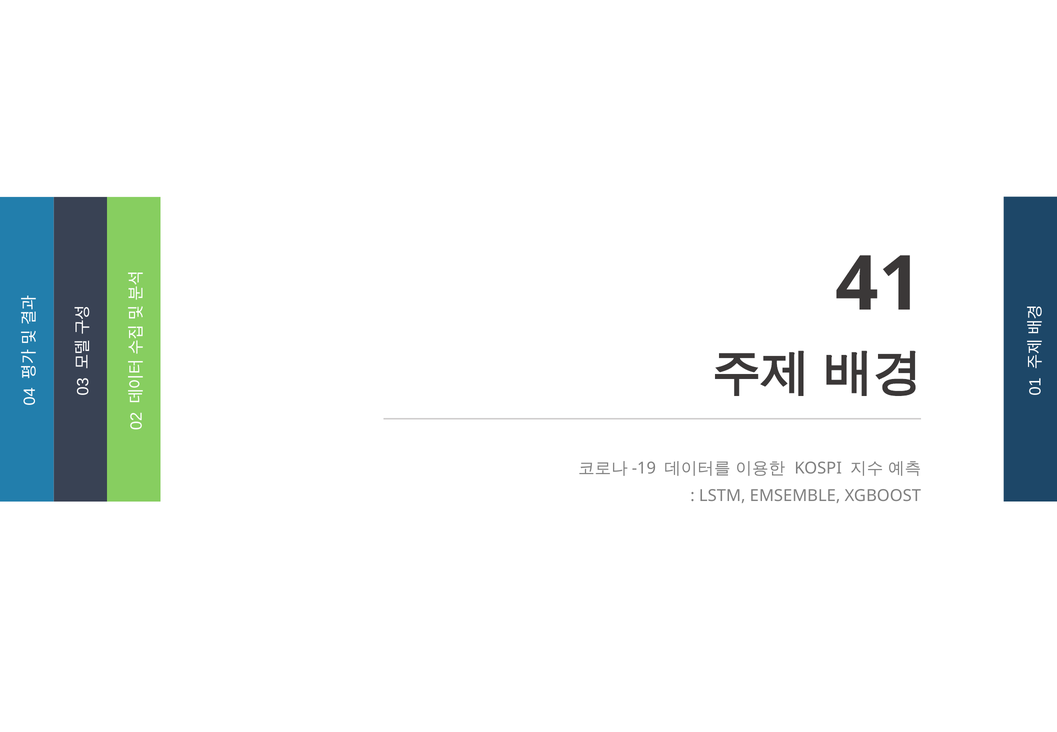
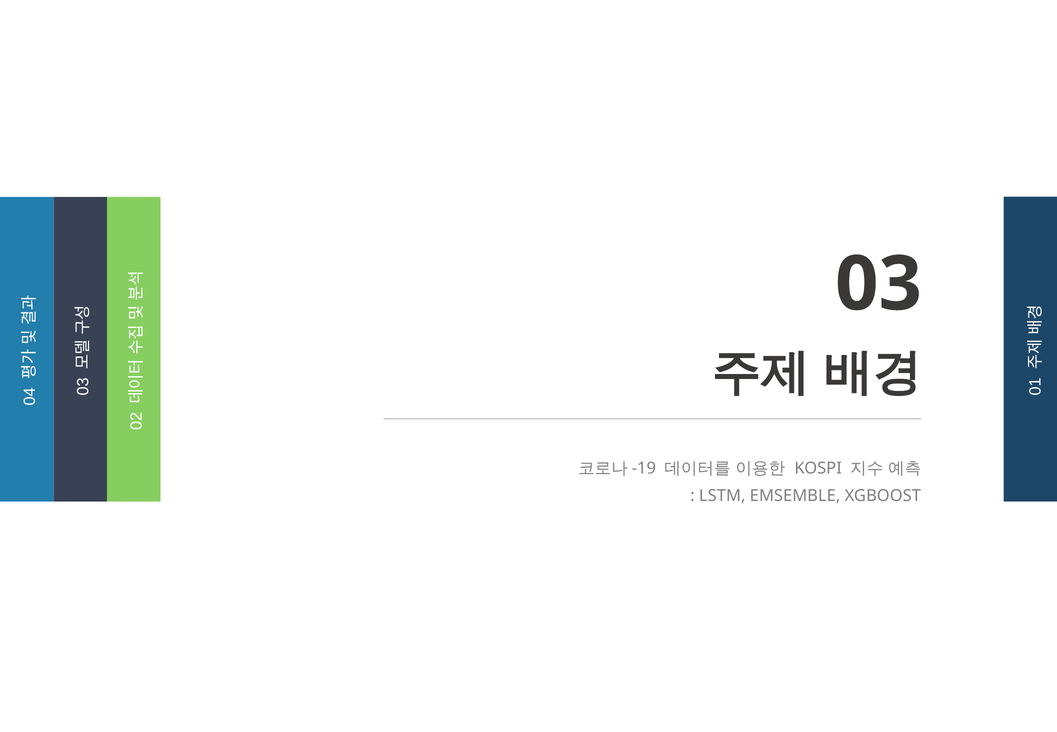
41: 41 -> 03 (879, 284)
